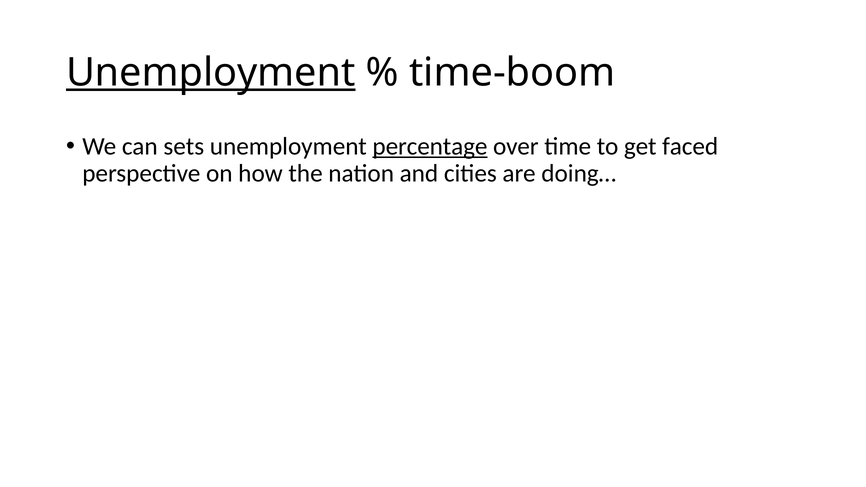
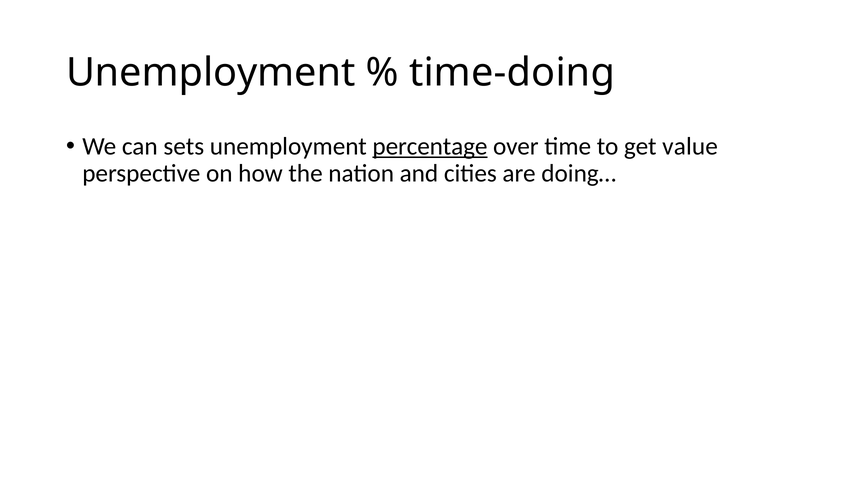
Unemployment underline: present -> none (211, 73)
time-boom: time-boom -> time-doing (512, 73)
faced: faced -> value (690, 146)
